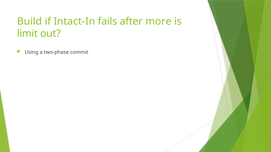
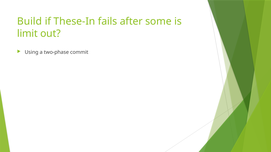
Intact-In: Intact-In -> These-In (74, 21)
more: more -> some (158, 21)
